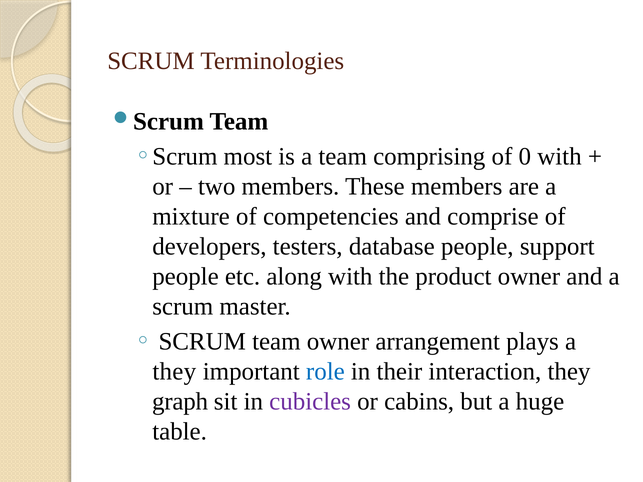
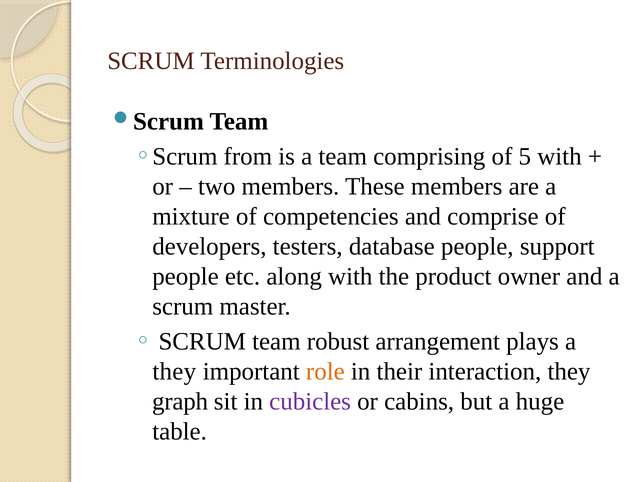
most: most -> from (248, 157)
0: 0 -> 5 (525, 157)
team owner: owner -> robust (338, 342)
role colour: blue -> orange (325, 372)
